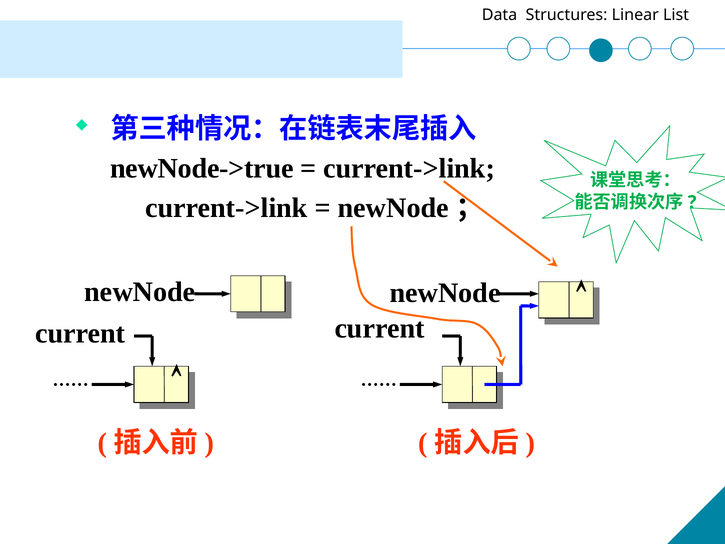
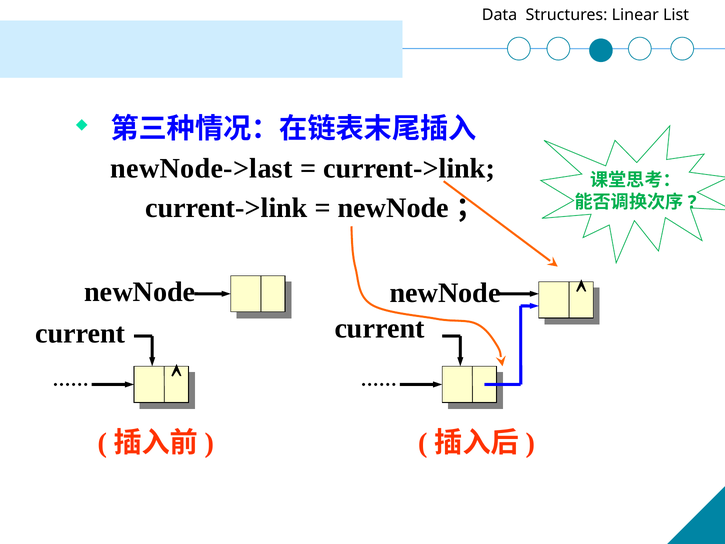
newNode->true: newNode->true -> newNode->last (201, 168)
